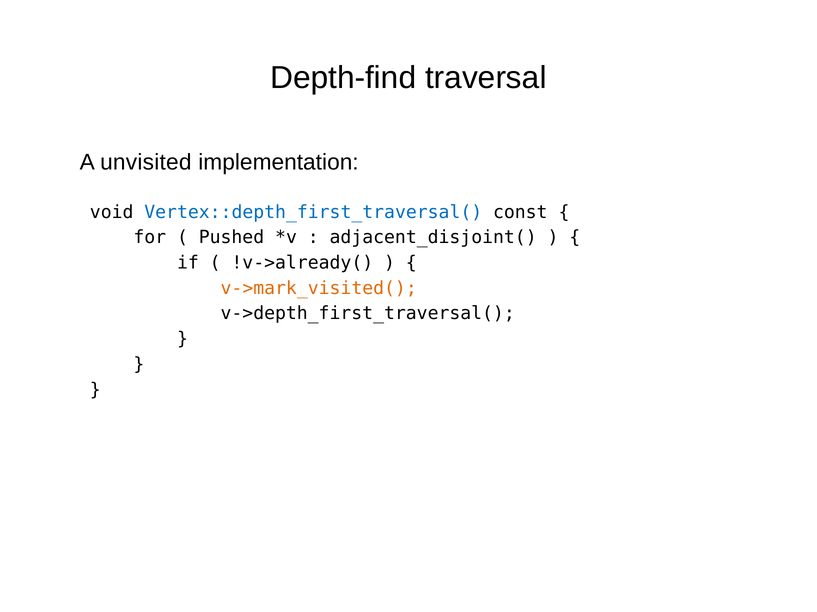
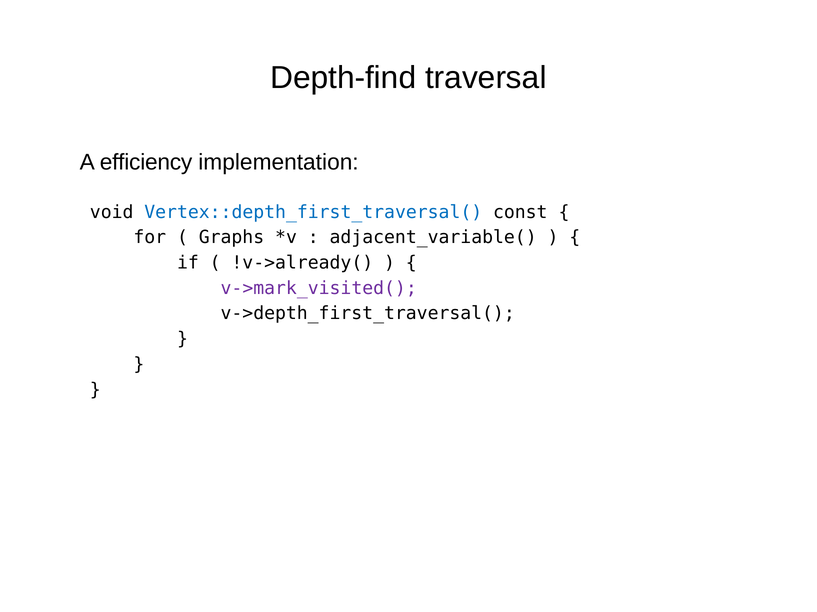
unvisited: unvisited -> efficiency (146, 162)
Pushed: Pushed -> Graphs (231, 238)
adjacent_disjoint(: adjacent_disjoint( -> adjacent_variable( (433, 238)
v->mark_visited( colour: orange -> purple (319, 289)
